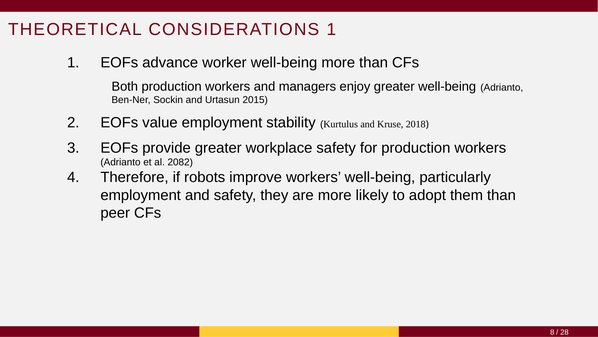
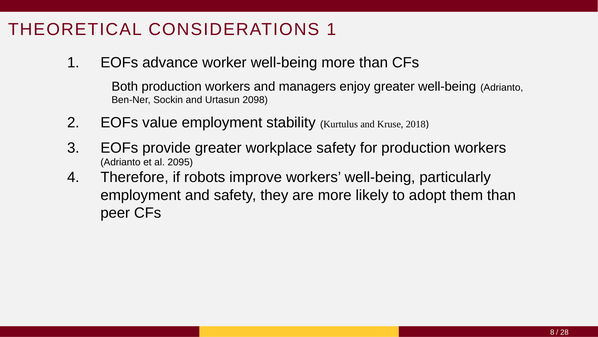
2015: 2015 -> 2098 (255, 100)
2082: 2082 -> 2095 (180, 162)
